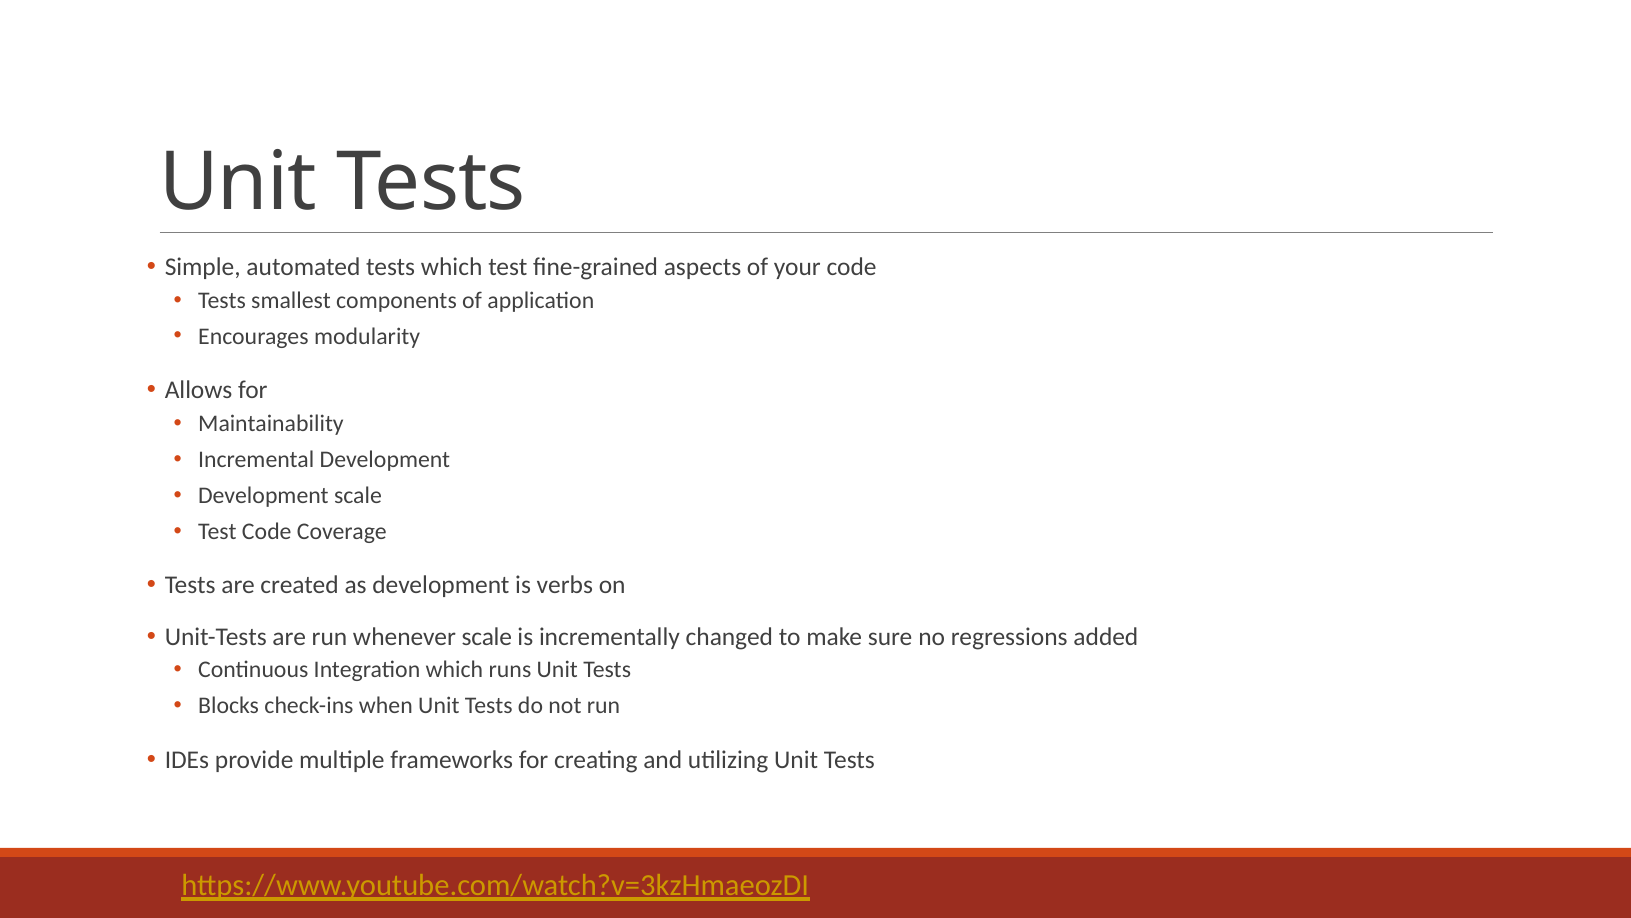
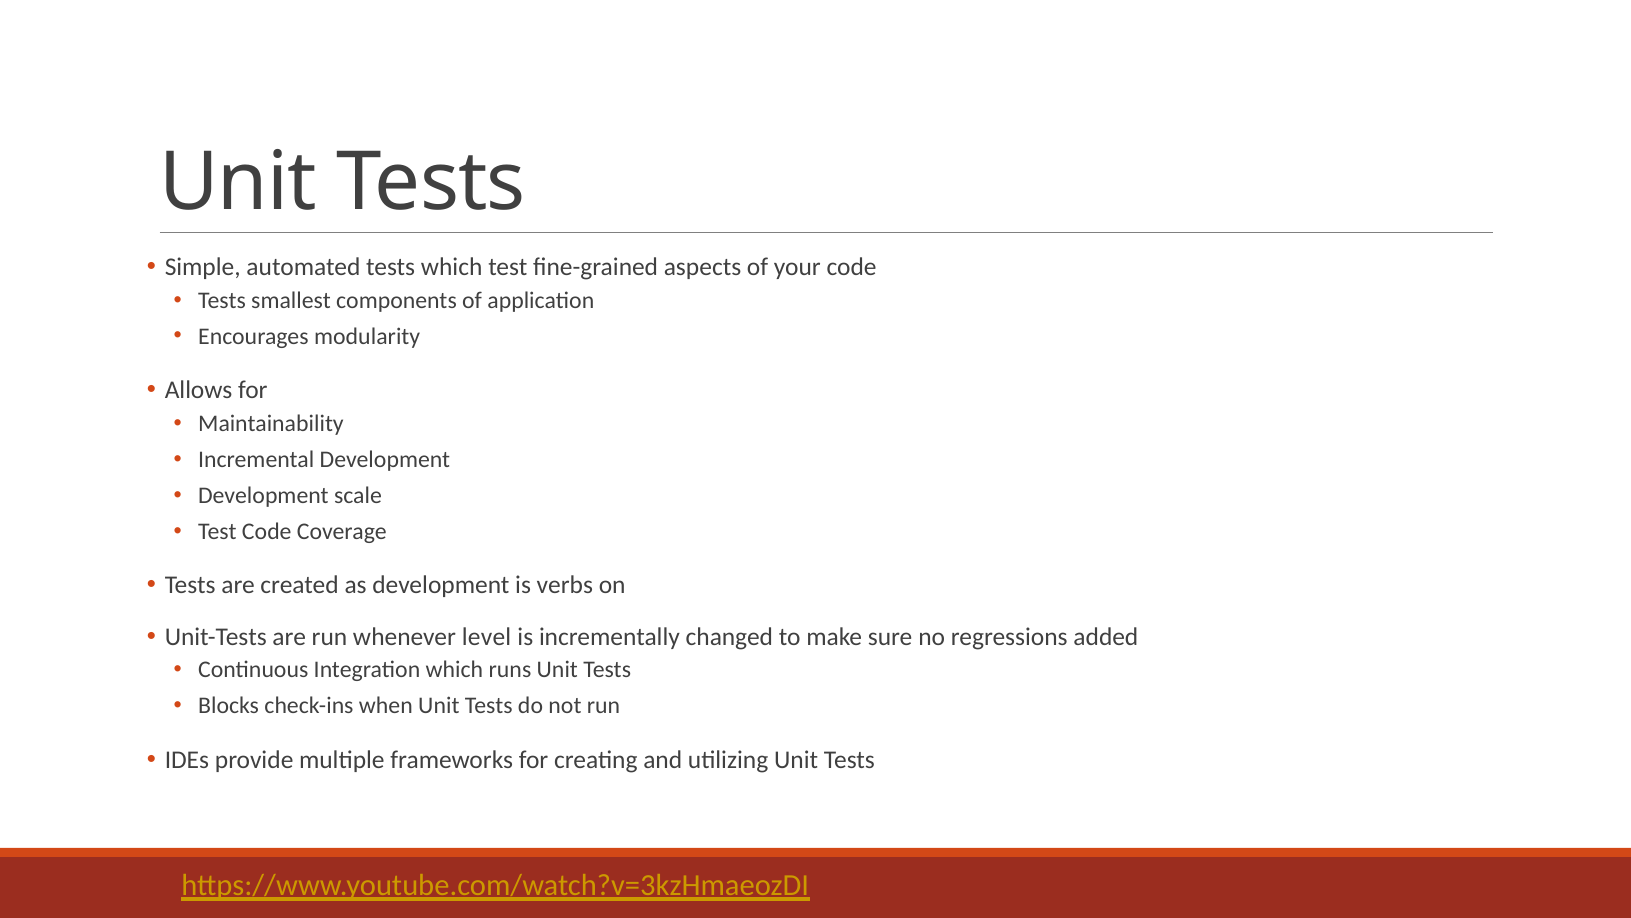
whenever scale: scale -> level (487, 636)
